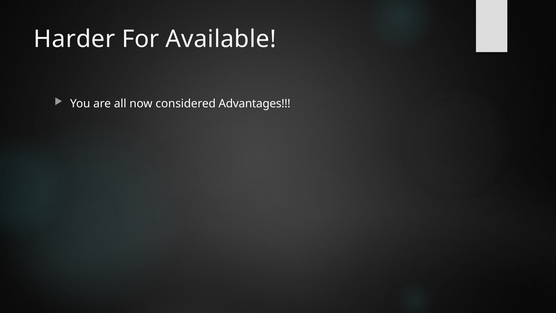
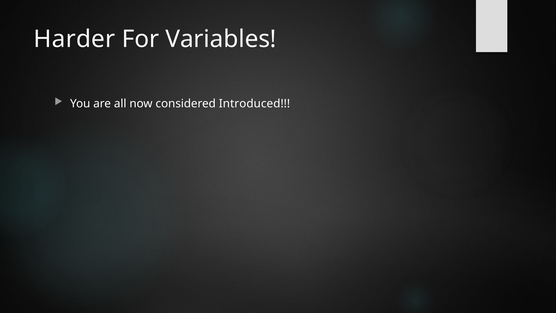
Available: Available -> Variables (221, 39)
Advantages: Advantages -> Introduced (254, 103)
